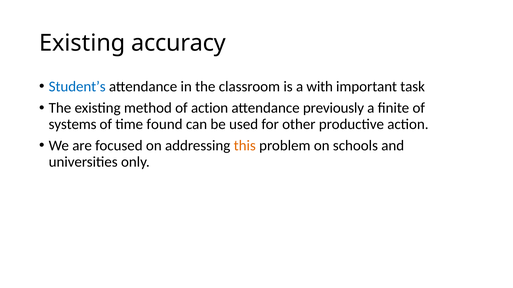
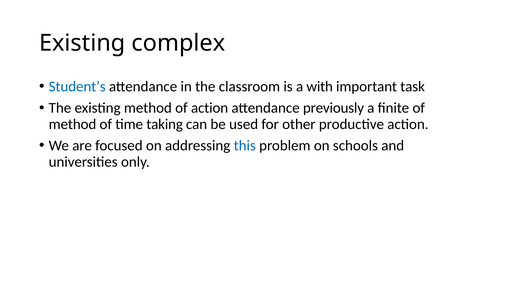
accuracy: accuracy -> complex (178, 43)
systems: systems -> method (73, 124)
found: found -> taking (165, 124)
this colour: orange -> blue (245, 146)
